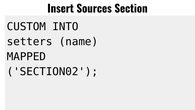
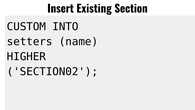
Sources: Sources -> Existing (94, 9)
MAPPED: MAPPED -> HIGHER (26, 56)
